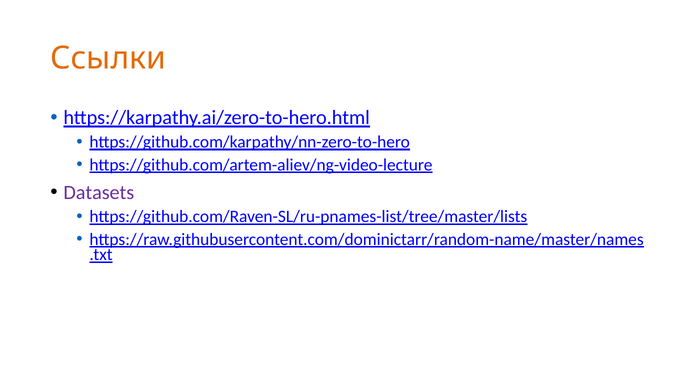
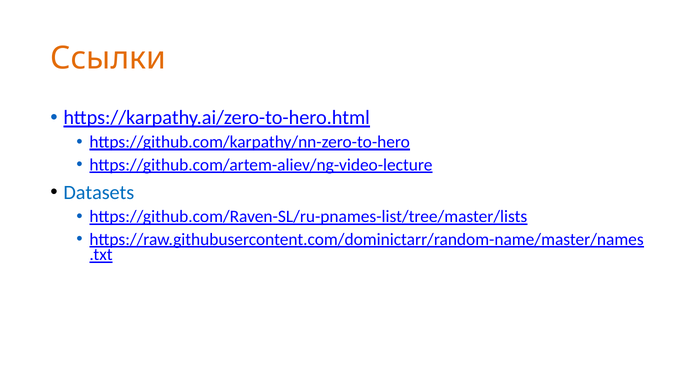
Datasets colour: purple -> blue (99, 192)
